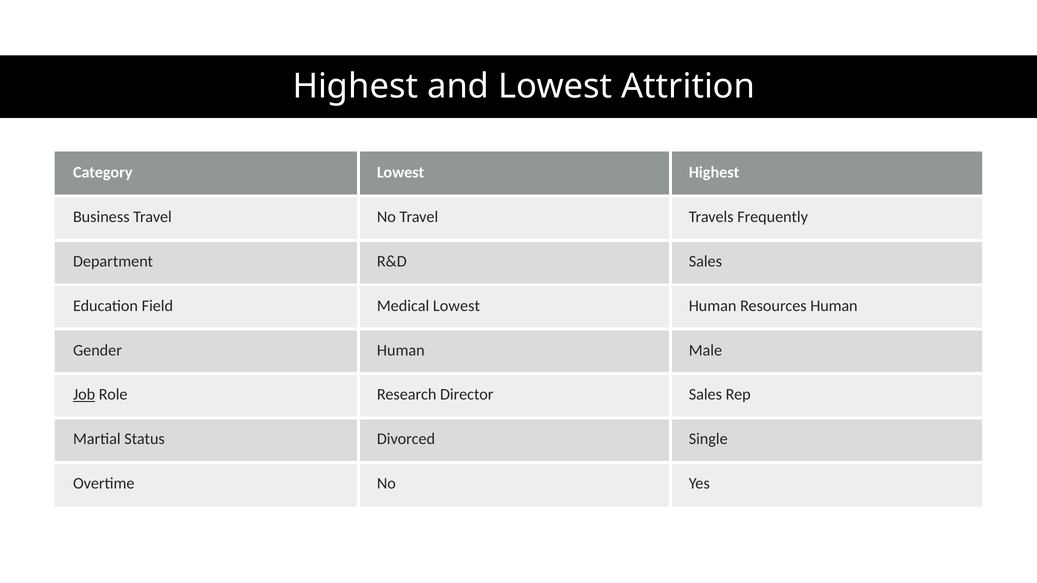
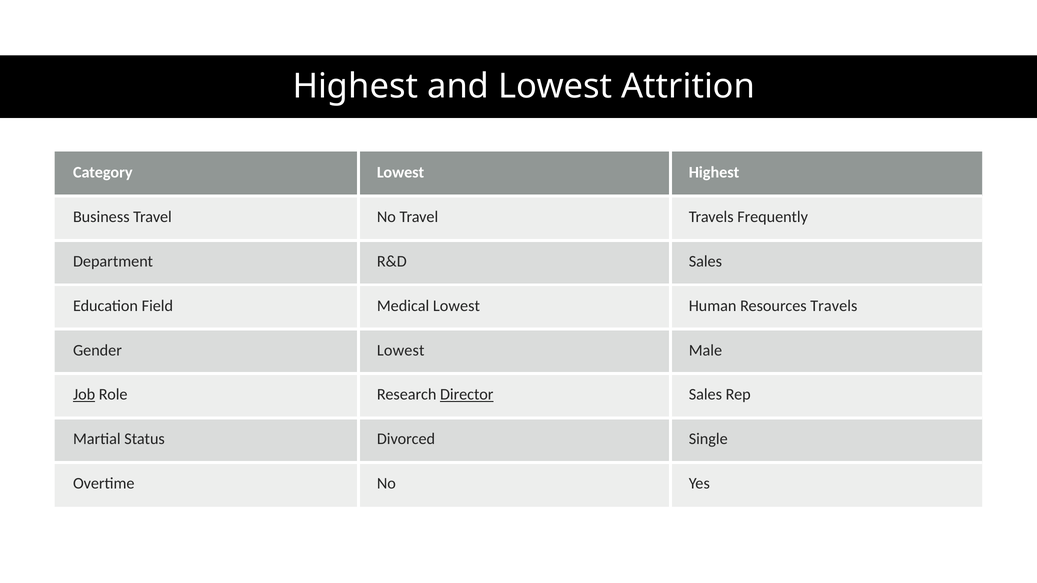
Resources Human: Human -> Travels (834, 306)
Gender Human: Human -> Lowest (401, 350)
Director underline: none -> present (467, 395)
